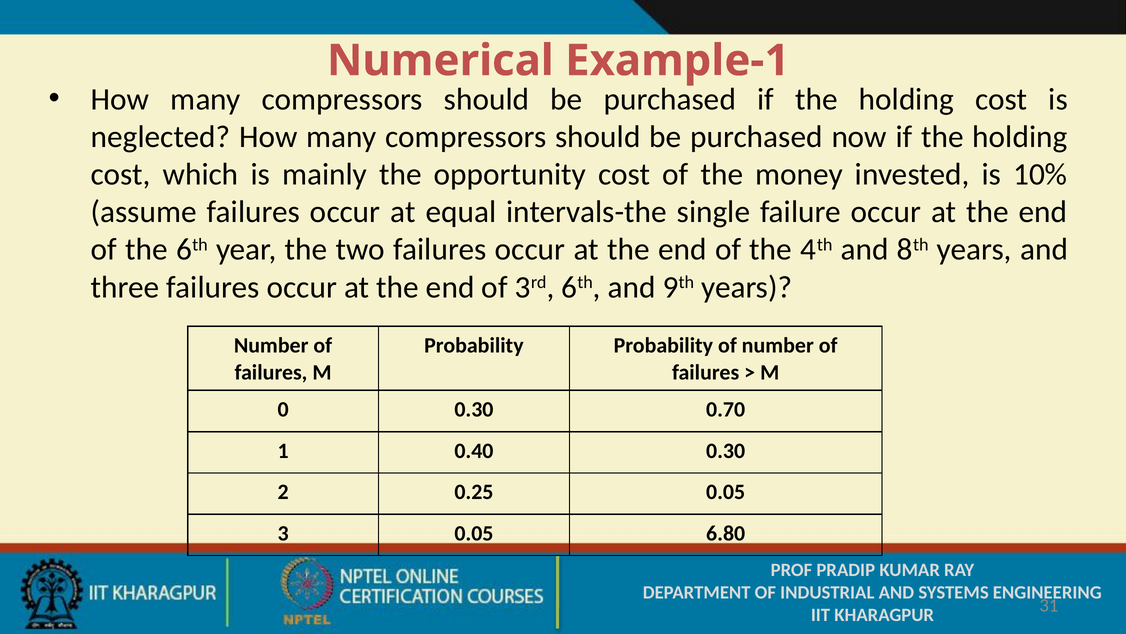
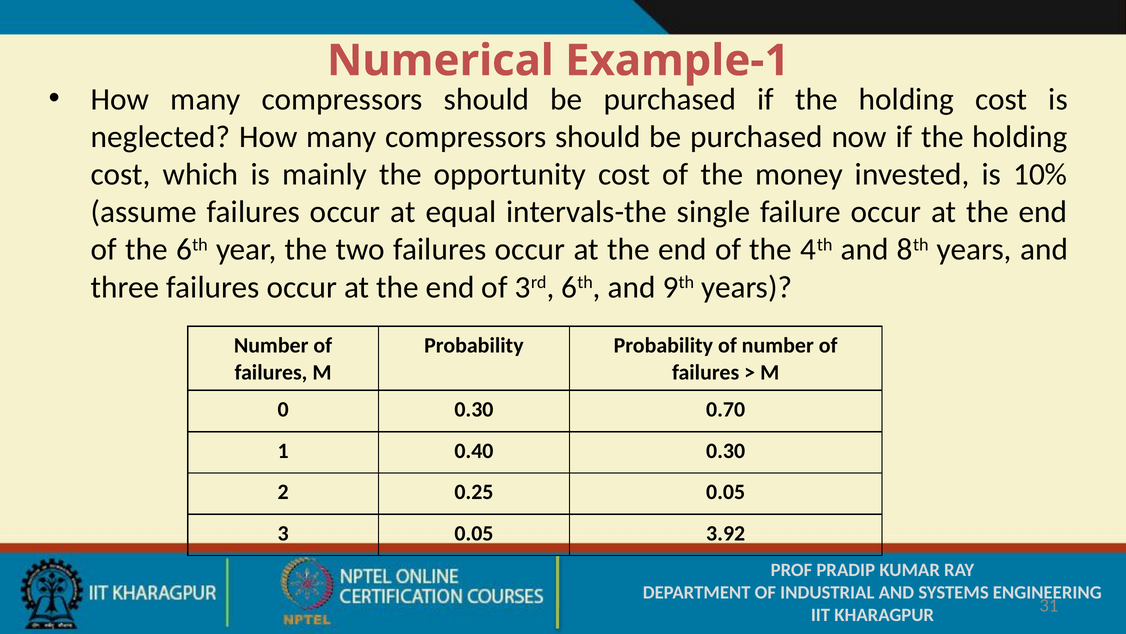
6.80: 6.80 -> 3.92 (726, 533)
